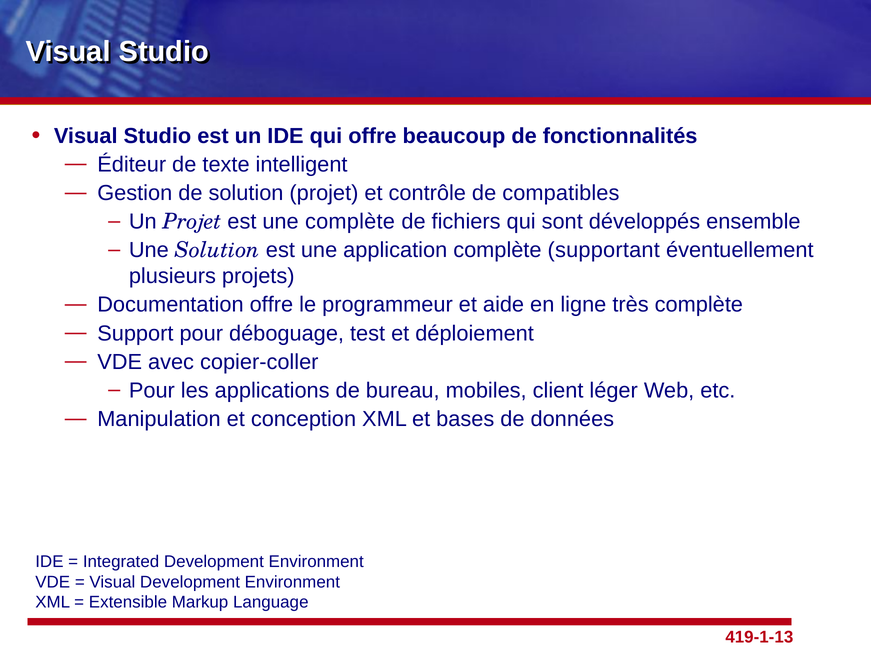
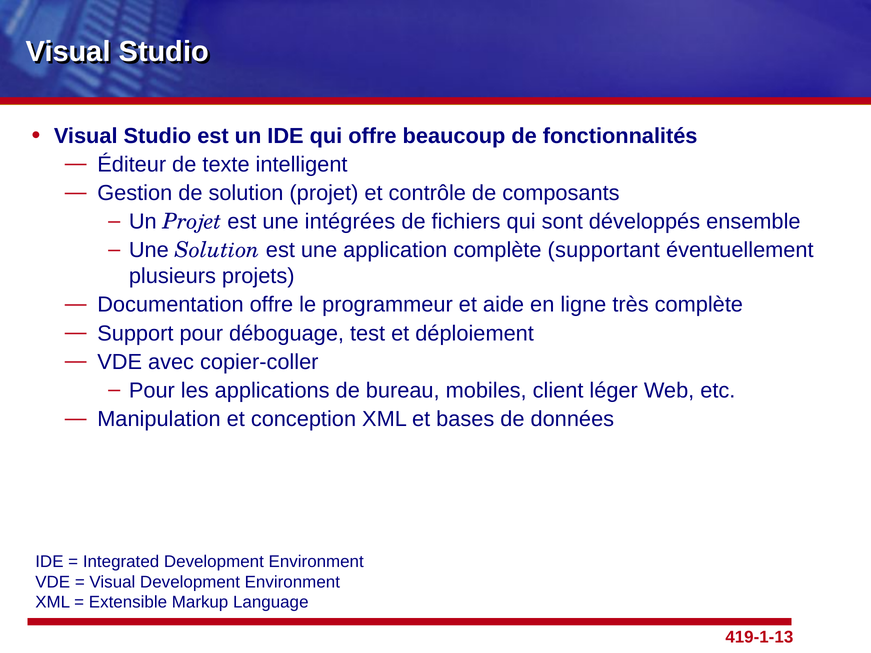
compatibles: compatibles -> composants (561, 193)
une complète: complète -> intégrées (350, 222)
